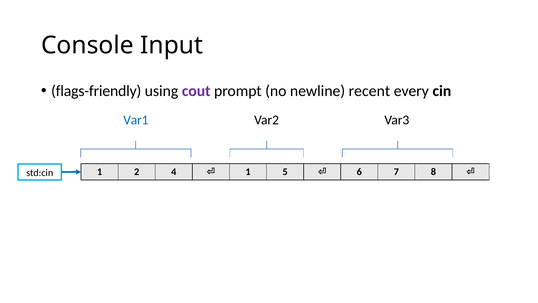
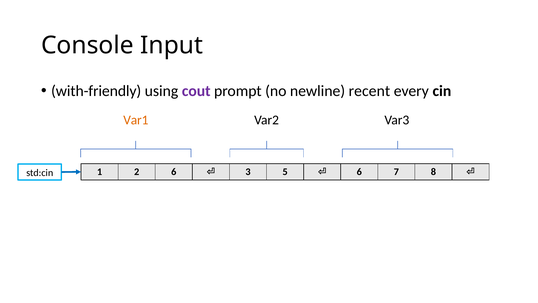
flags-friendly: flags-friendly -> with-friendly (96, 91)
Var1 colour: blue -> orange (136, 120)
2 4: 4 -> 6 (174, 172)
1: 1 -> 3 (248, 172)
